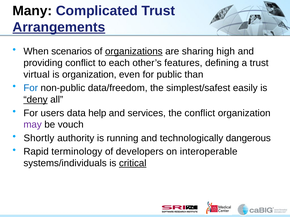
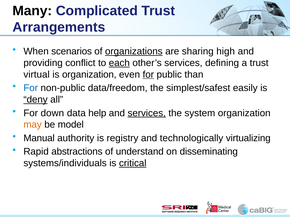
Arrangements underline: present -> none (59, 27)
each underline: none -> present (119, 63)
other’s features: features -> services (183, 63)
for underline: none -> present (148, 75)
users: users -> down (52, 113)
services underline: none -> present (147, 113)
the conflict: conflict -> system (200, 113)
may colour: purple -> orange (33, 125)
vouch: vouch -> model (71, 125)
Shortly: Shortly -> Manual (39, 138)
running: running -> registry (122, 138)
dangerous: dangerous -> virtualizing (248, 138)
terminology: terminology -> abstractions (77, 152)
developers: developers -> understand (140, 152)
interoperable: interoperable -> disseminating (209, 152)
